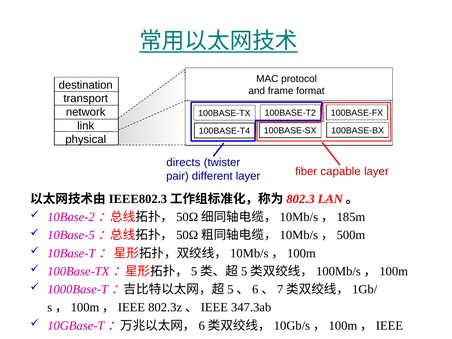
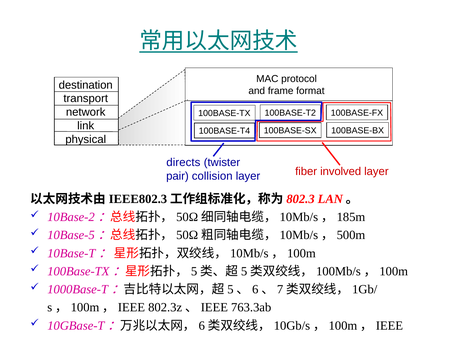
capable: capable -> involved (341, 172)
different: different -> collision (212, 176)
347.3ab: 347.3ab -> 763.3ab (251, 307)
